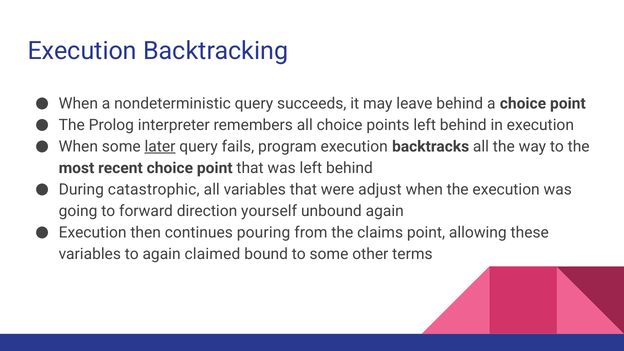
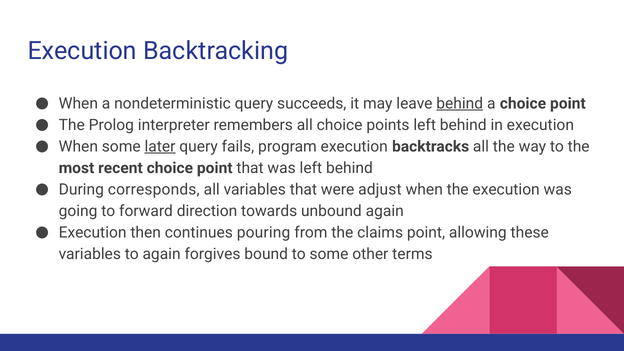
behind underline: none -> present (460, 103)
catastrophic: catastrophic -> corresponds (154, 189)
yourself: yourself -> towards (269, 211)
claimed: claimed -> forgives (213, 254)
